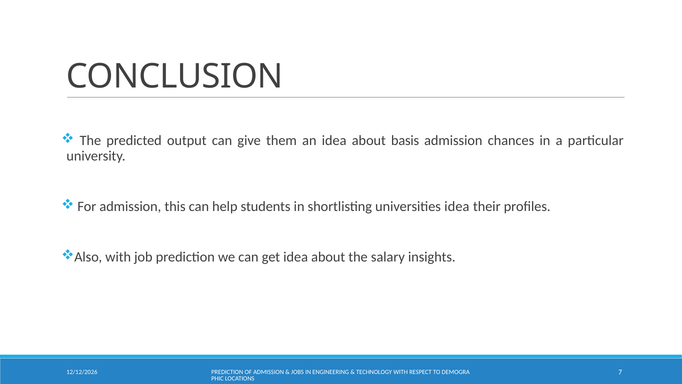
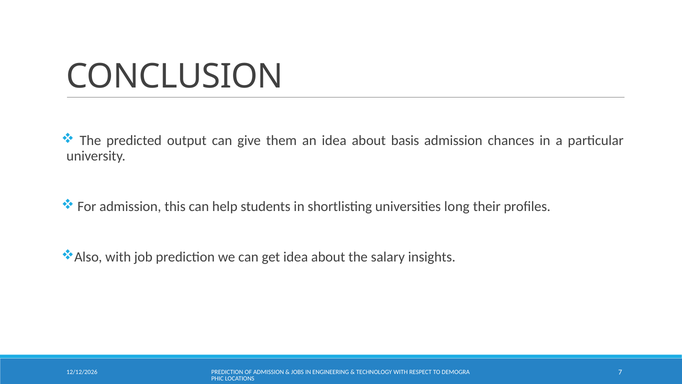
universities idea: idea -> long (457, 206)
